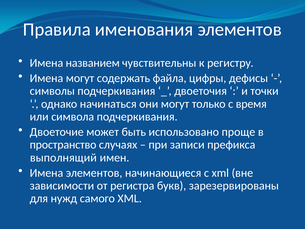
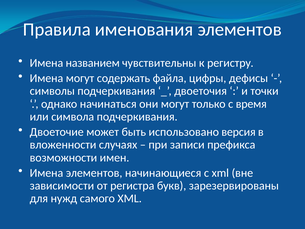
проще: проще -> версия (239, 132)
пространство: пространство -> вложенности (63, 145)
выполнящий: выполнящий -> возможности (63, 157)
